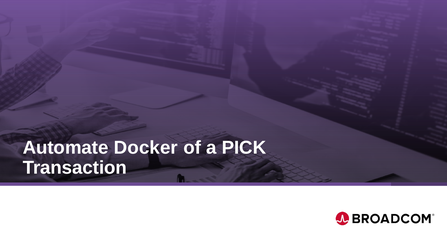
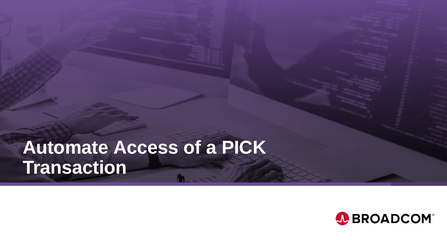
Docker: Docker -> Access (146, 148)
